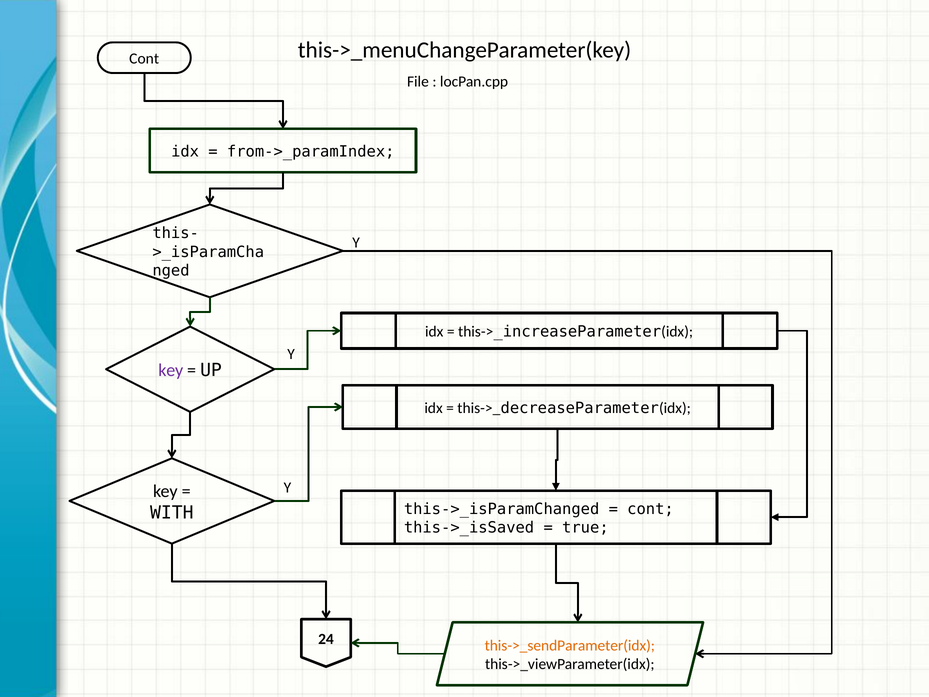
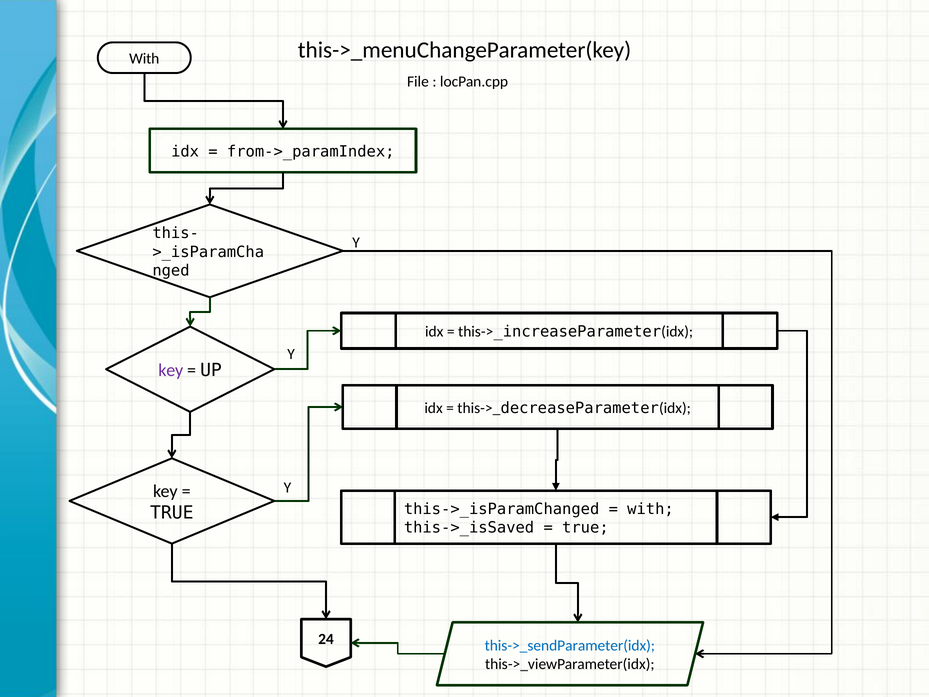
Cont: Cont -> With (144, 59)
cont: cont -> with (651, 509)
WITH: WITH -> TRUE (172, 513)
this->_sendParameter(idx colour: orange -> blue (570, 645)
